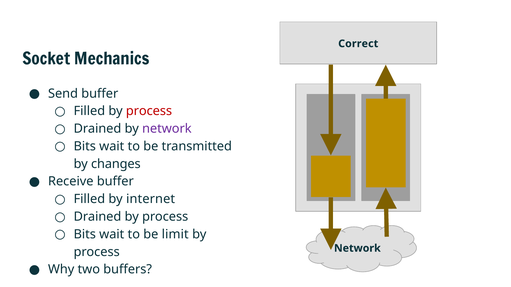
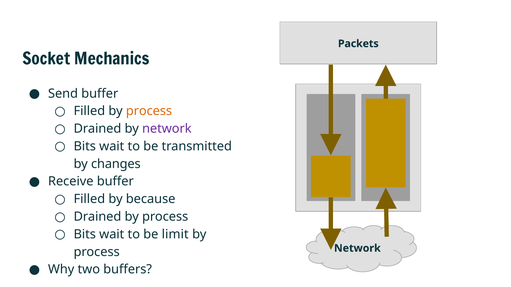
Correct: Correct -> Packets (358, 44)
process colour: red -> orange (149, 111)
internet: internet -> because (151, 199)
